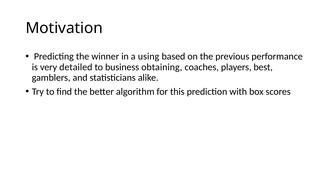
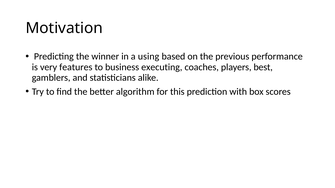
detailed: detailed -> features (76, 67)
obtaining: obtaining -> executing (162, 67)
